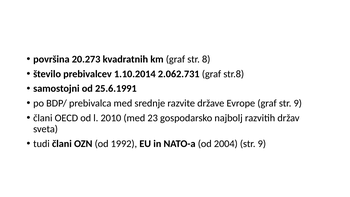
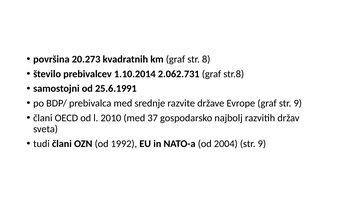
23: 23 -> 37 (153, 118)
